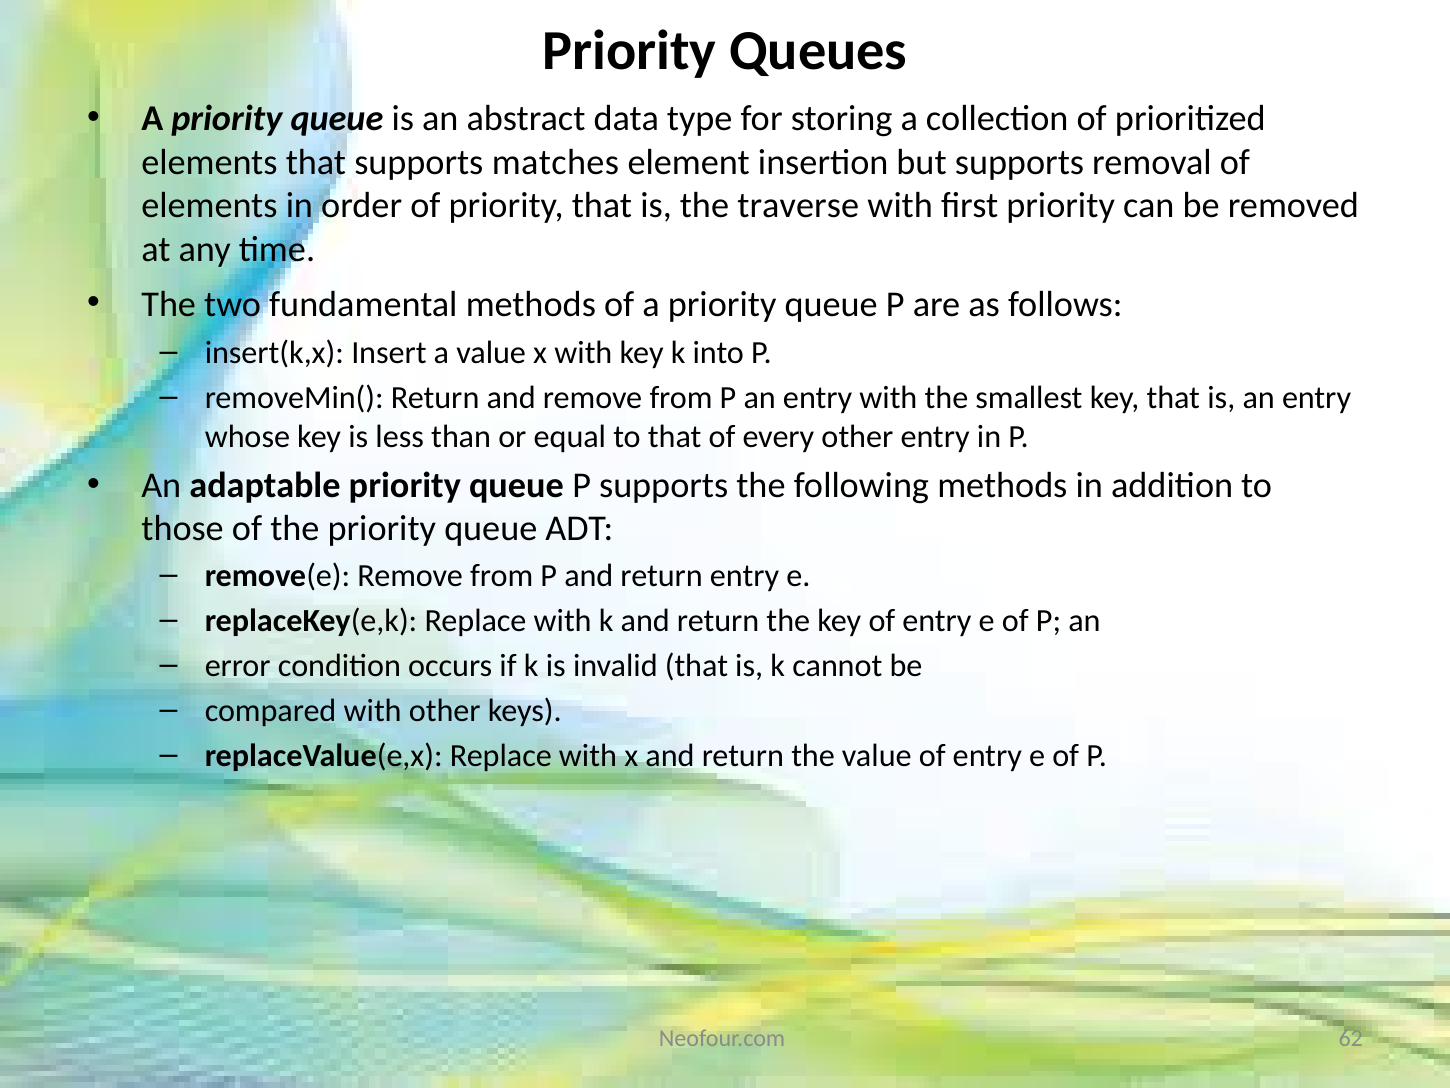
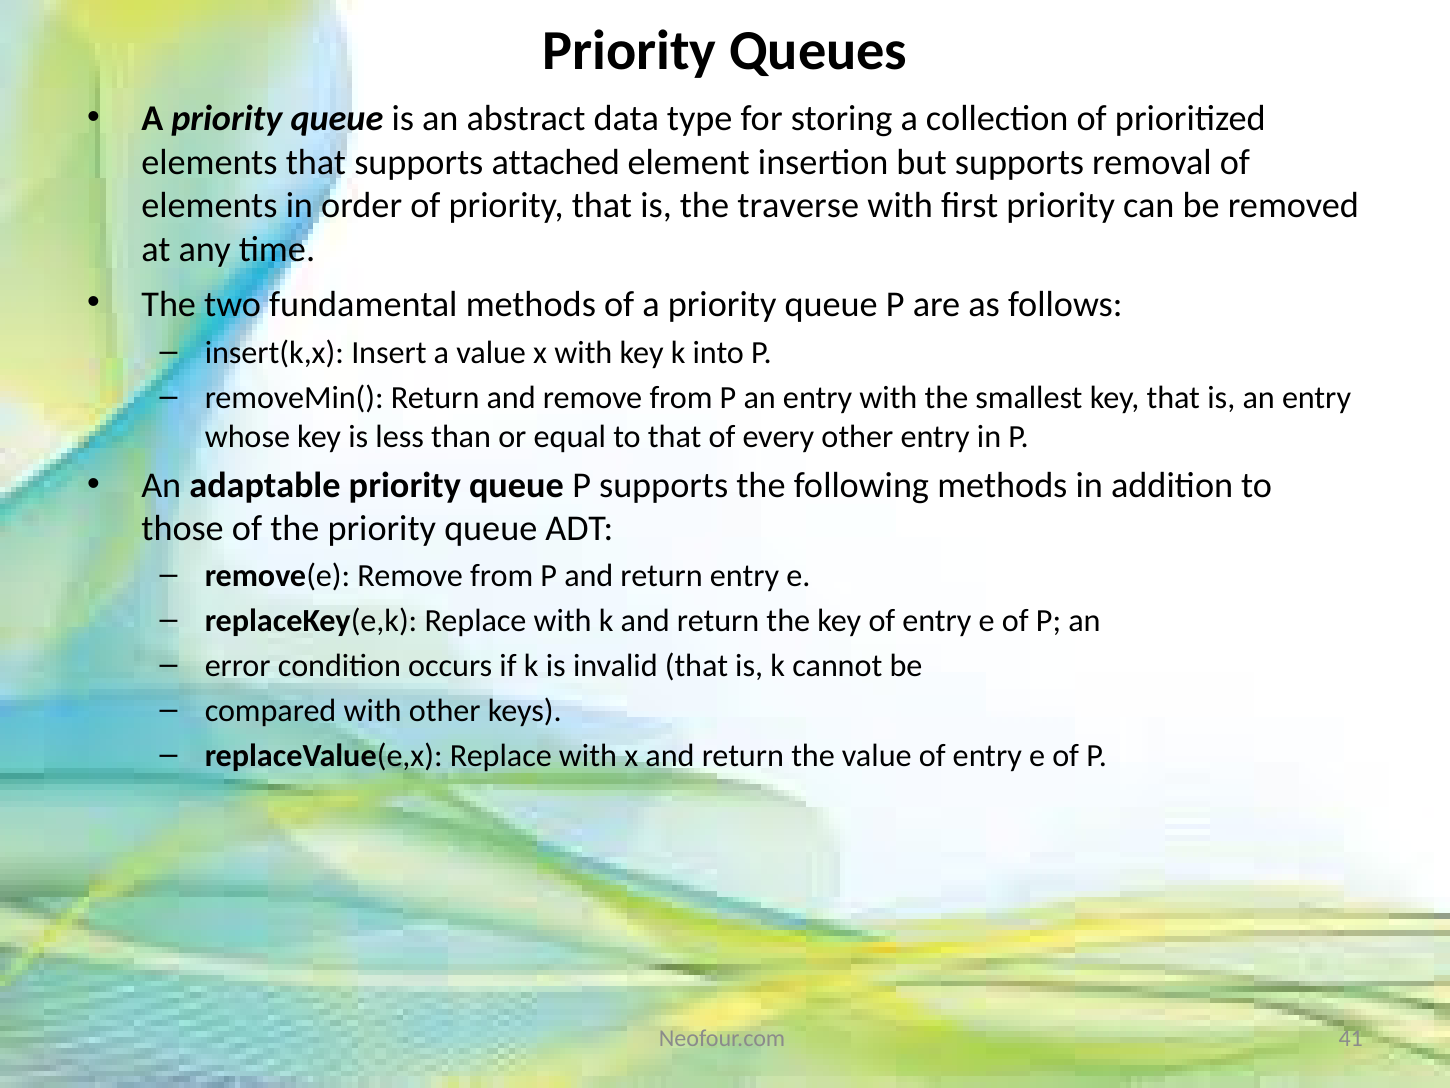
matches: matches -> attached (556, 162)
62: 62 -> 41 (1351, 1038)
